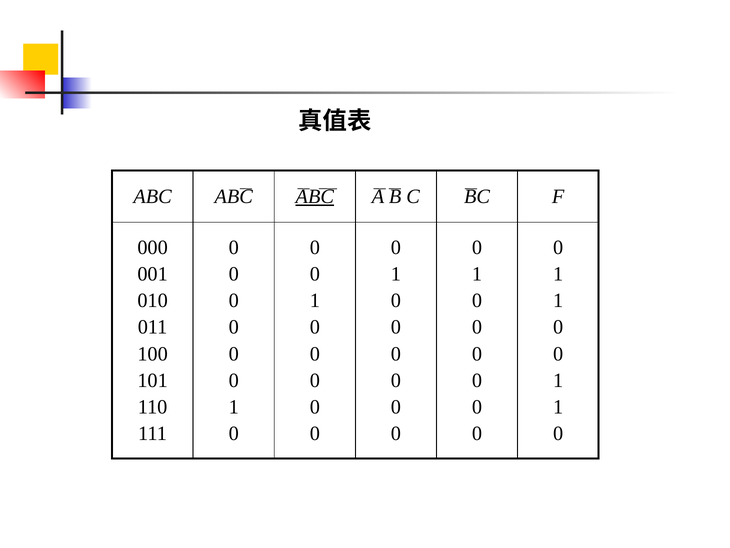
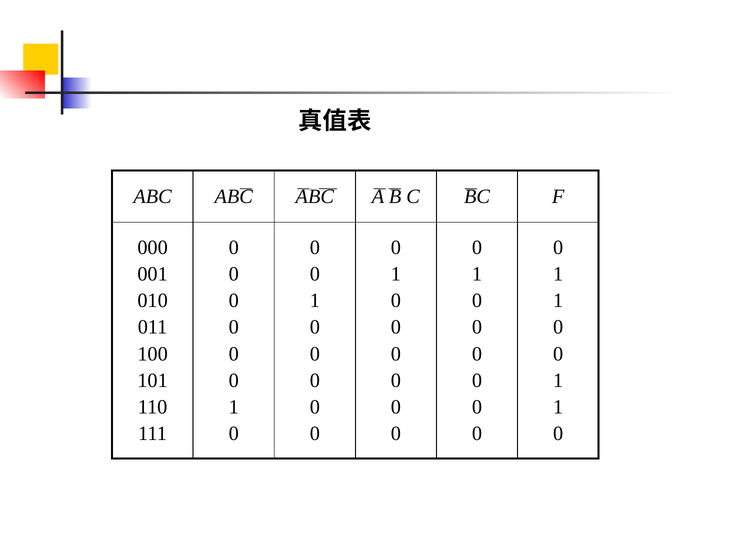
ABC underline: present -> none (315, 196)
